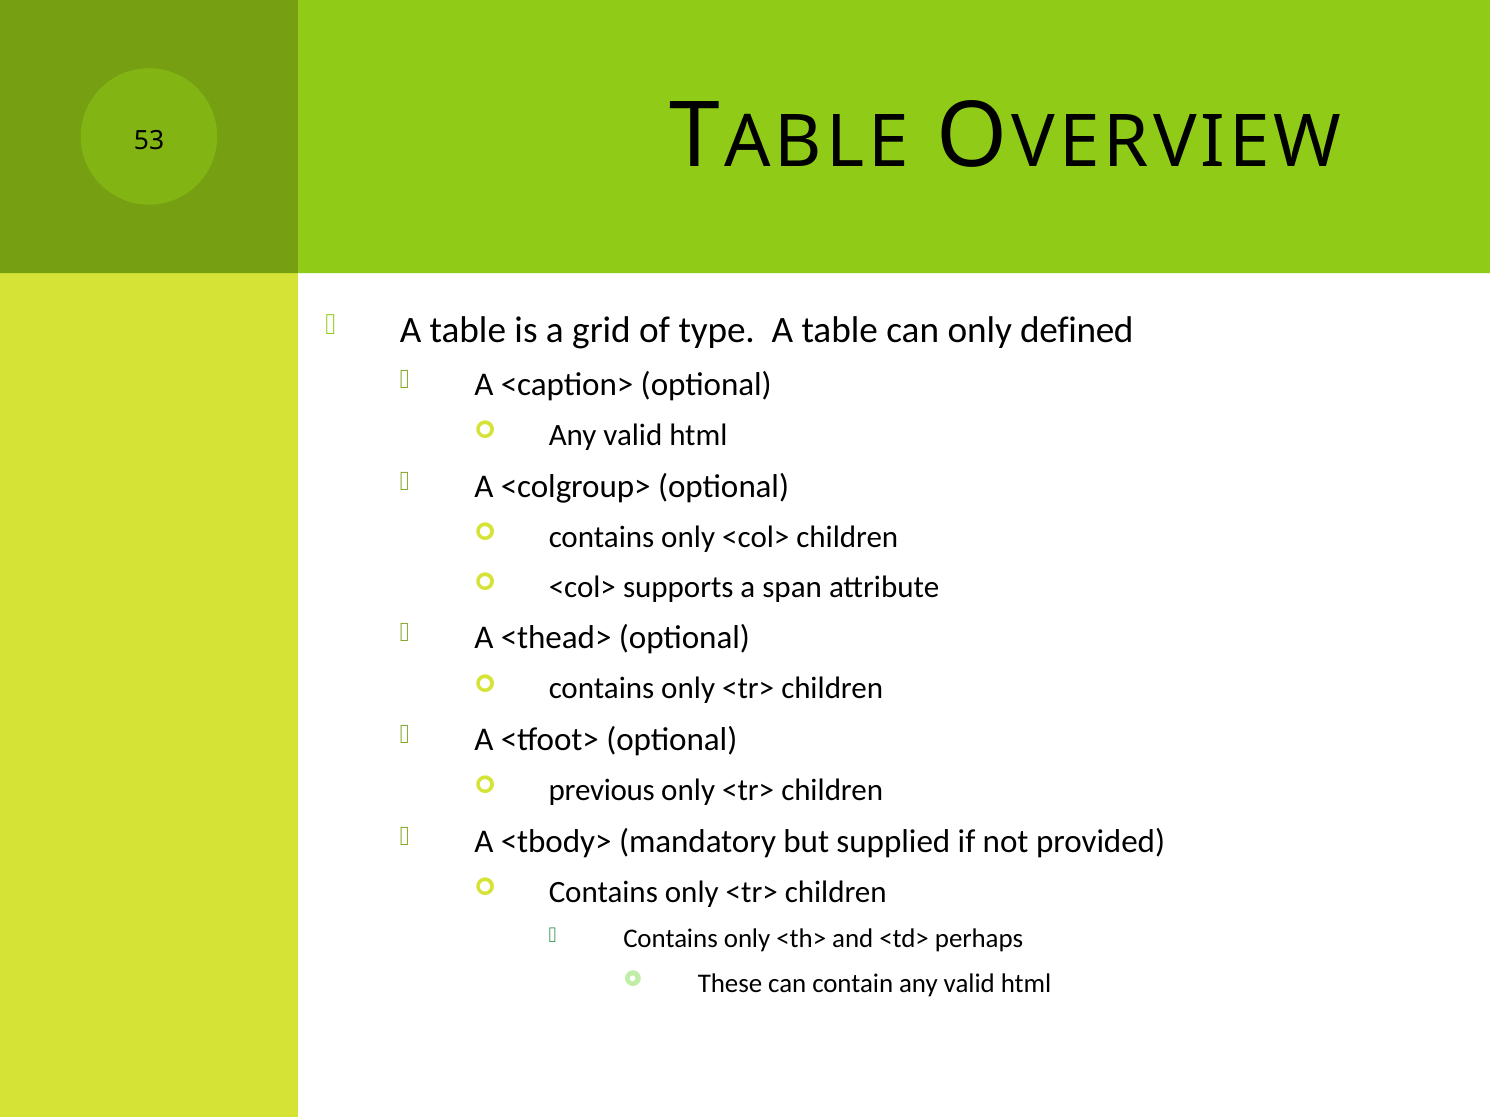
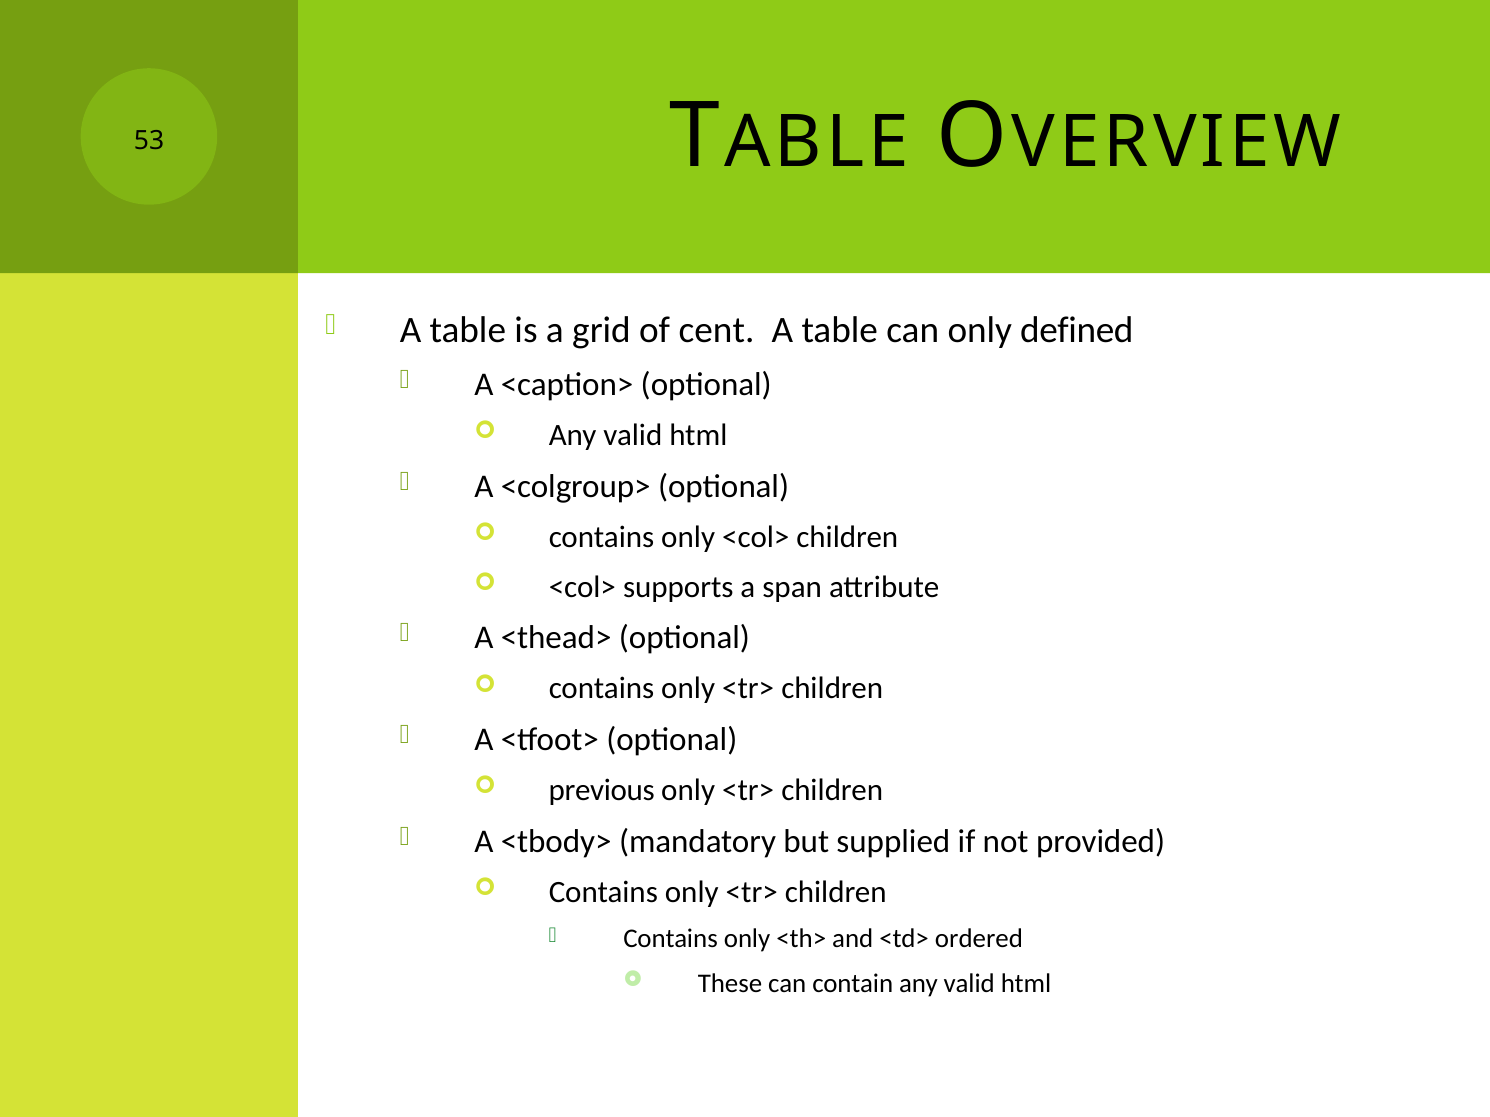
type: type -> cent (717, 330)
perhaps: perhaps -> ordered (979, 939)
